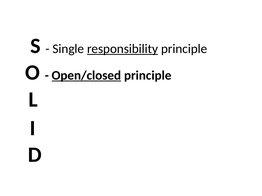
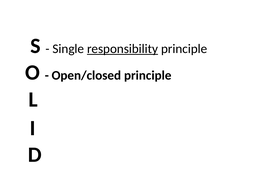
Open/closed underline: present -> none (86, 76)
